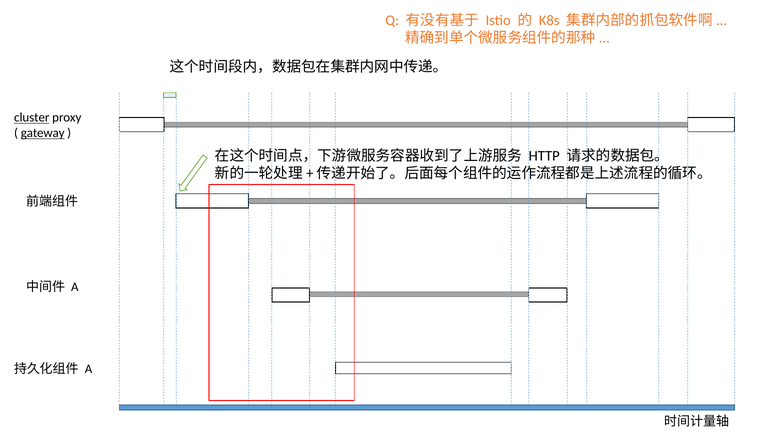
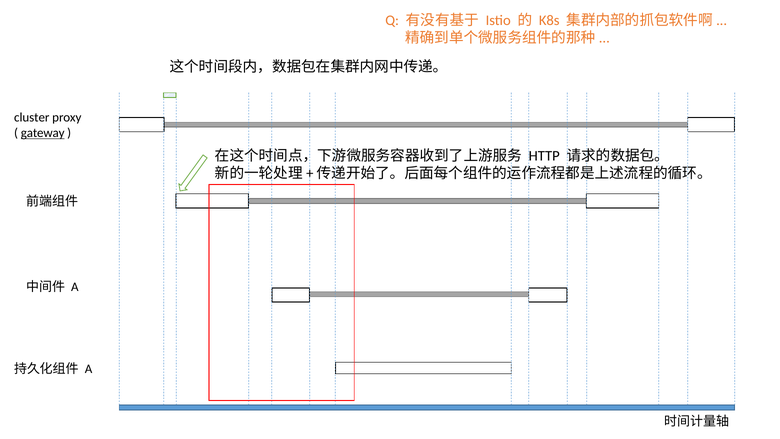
cluster underline: present -> none (32, 118)
